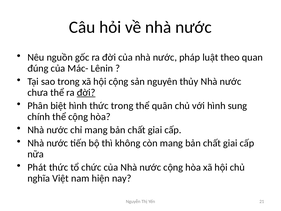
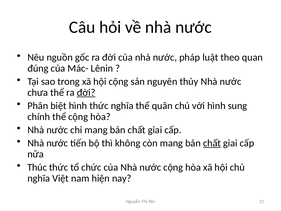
thức trong: trong -> nghĩa (122, 106)
chất underline: none -> present (212, 143)
Phát: Phát -> Thúc (37, 167)
